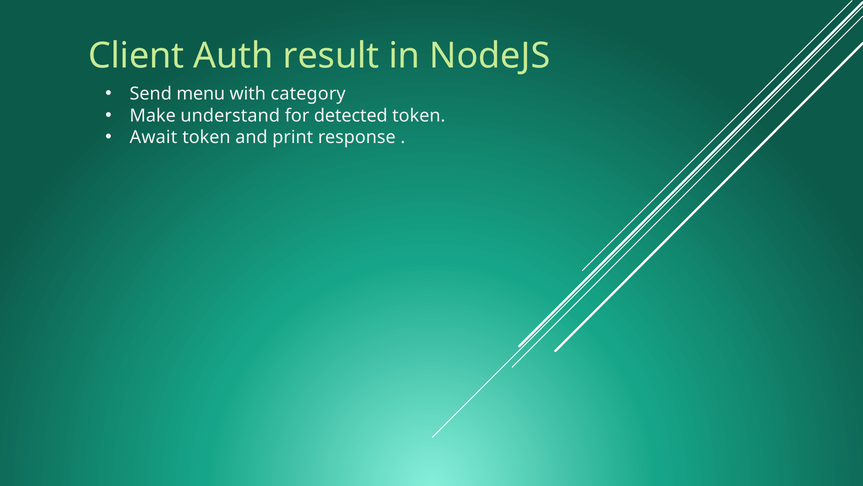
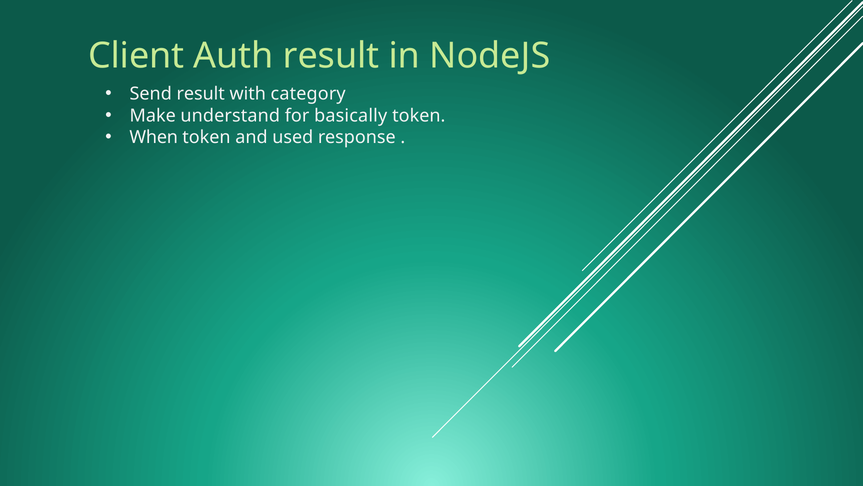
Send menu: menu -> result (201, 94)
detected: detected -> basically (351, 116)
Await: Await -> When (154, 137)
print: print -> used (293, 137)
